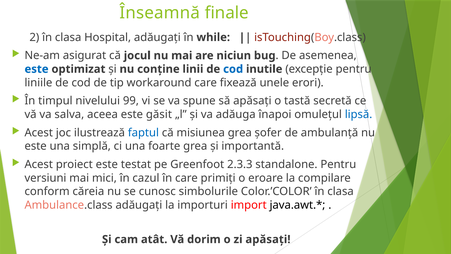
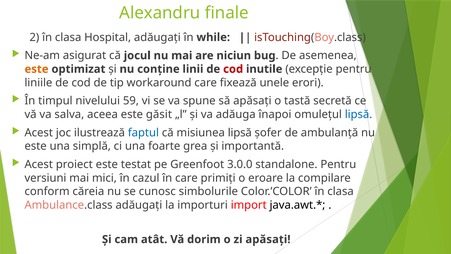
Înseamnă: Înseamnă -> Alexandru (160, 13)
este colour: blue -> orange (37, 69)
cod colour: blue -> red (233, 69)
99: 99 -> 59 (131, 101)
misiunea grea: grea -> lipsă (240, 133)
2.3.3: 2.3.3 -> 3.0.0 (240, 164)
